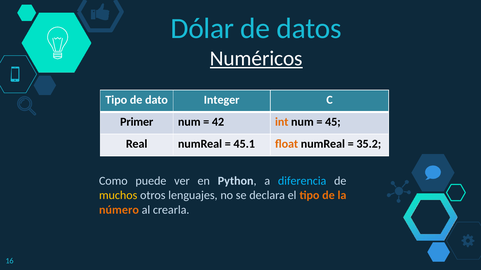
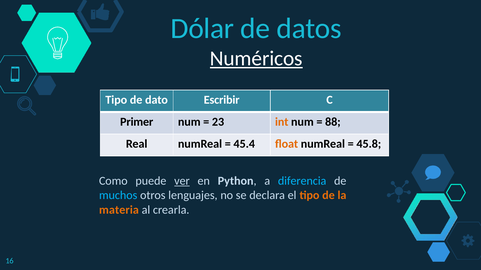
Integer: Integer -> Escribir (222, 100)
42: 42 -> 23 (218, 122)
45: 45 -> 88 (333, 122)
45.1: 45.1 -> 45.4 (244, 144)
35.2: 35.2 -> 45.8 (369, 144)
ver underline: none -> present (182, 181)
muchos colour: yellow -> light blue (118, 196)
número: número -> materia (119, 210)
